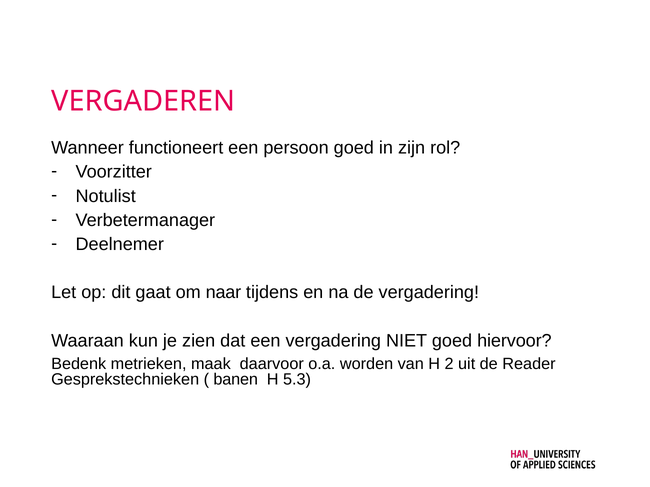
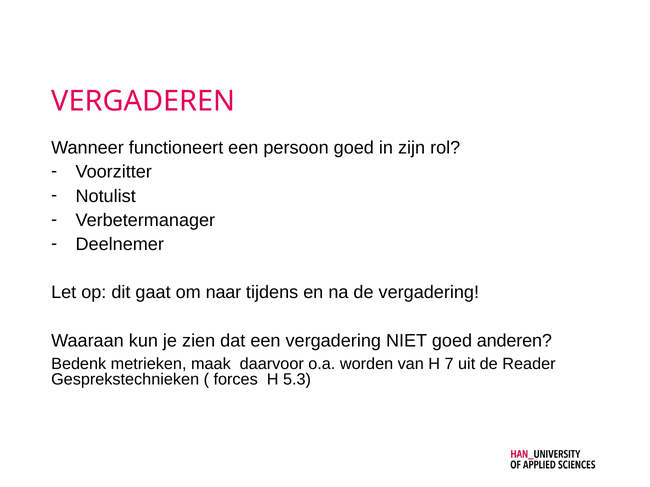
hiervoor: hiervoor -> anderen (514, 341)
2: 2 -> 7 (449, 364)
banen: banen -> forces (236, 380)
